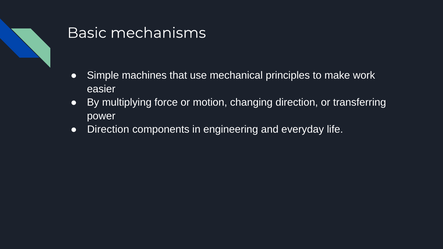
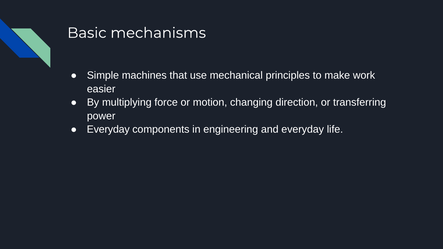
Direction: Direction -> Everyday (108, 130)
